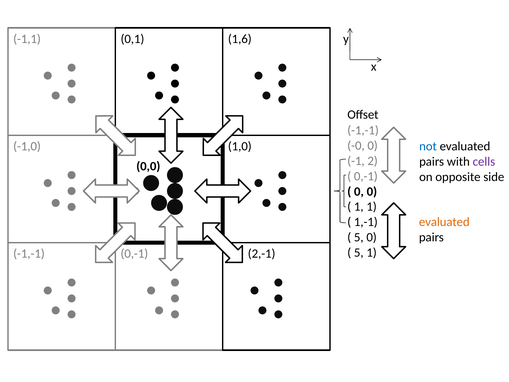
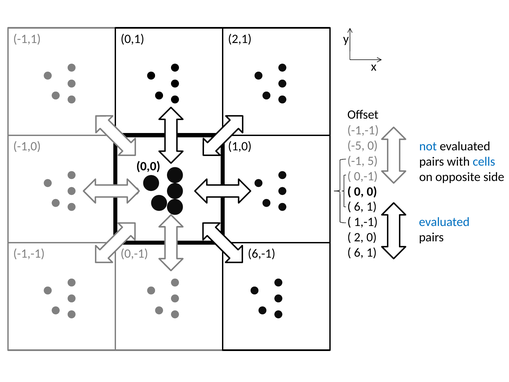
1,6: 1,6 -> 2,1 (240, 39)
-0: -0 -> -5 (356, 146)
2: 2 -> 5 (373, 161)
cells colour: purple -> blue (484, 161)
1: 1 -> 6 (359, 207)
evaluated colour: orange -> blue (444, 222)
5: 5 -> 2 (359, 237)
5: 5 -> 6 (359, 252)
2,-1: 2,-1 -> 6,-1 (262, 254)
